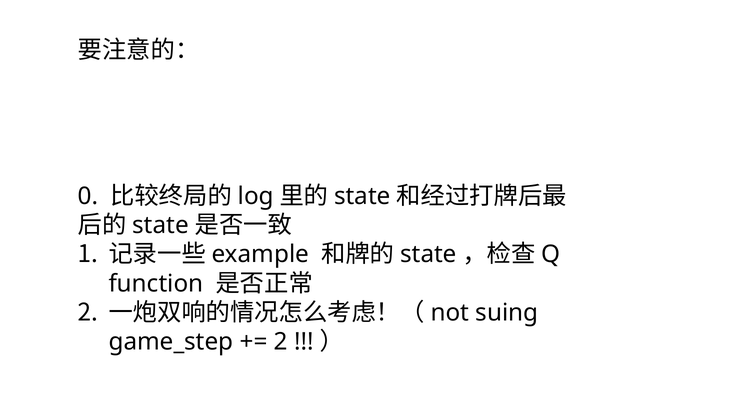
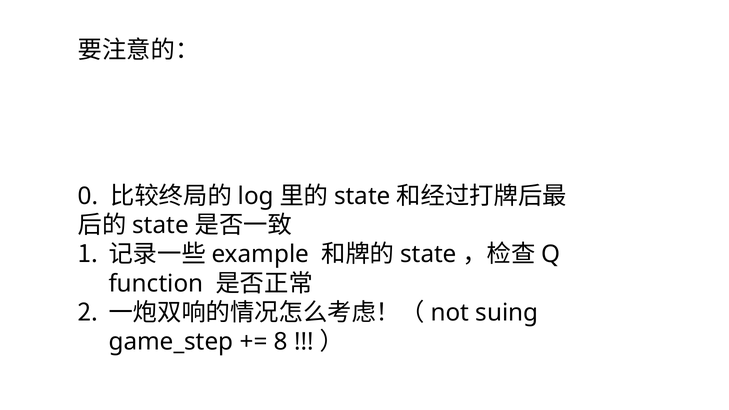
2: 2 -> 8 (281, 342)
